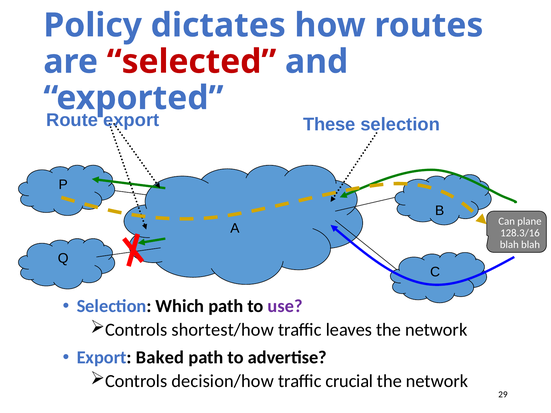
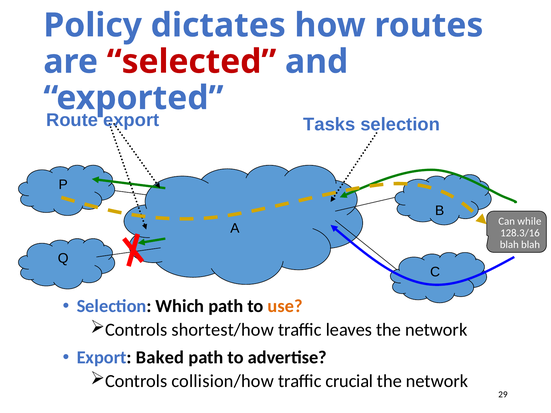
These: These -> Tasks (329, 125)
plane: plane -> while (529, 221)
use colour: purple -> orange (285, 306)
decision/how: decision/how -> collision/how (223, 381)
